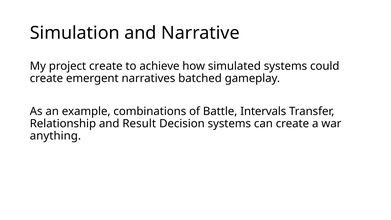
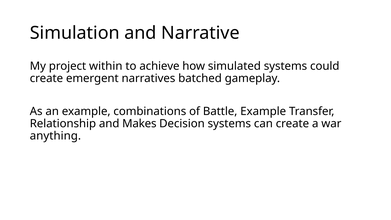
project create: create -> within (106, 66)
Battle Intervals: Intervals -> Example (263, 111)
Result: Result -> Makes (139, 124)
